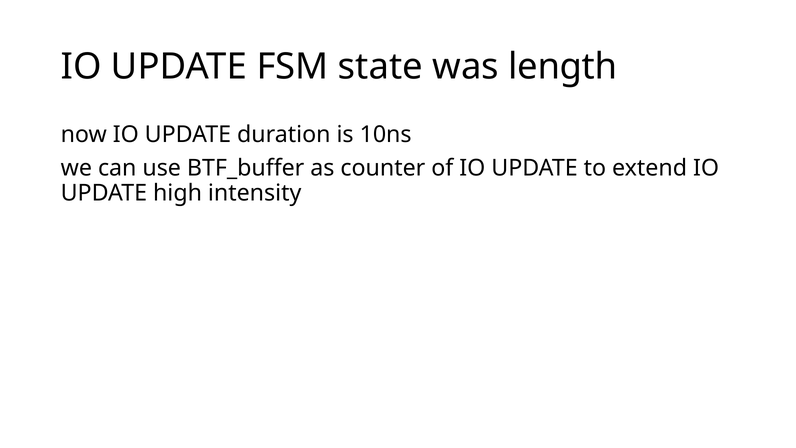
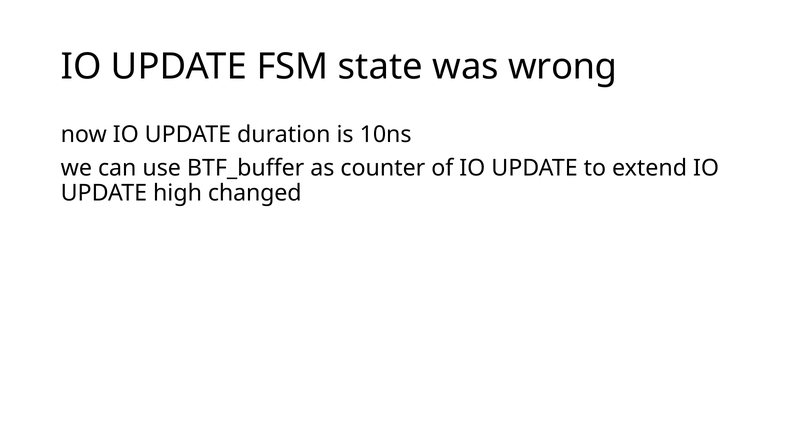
length: length -> wrong (563, 67)
intensity: intensity -> changed (255, 193)
